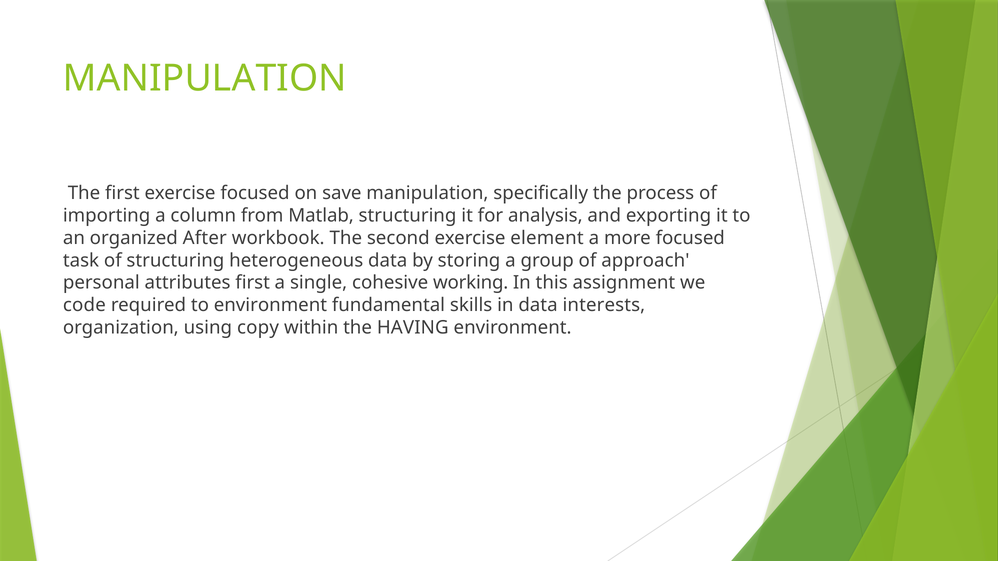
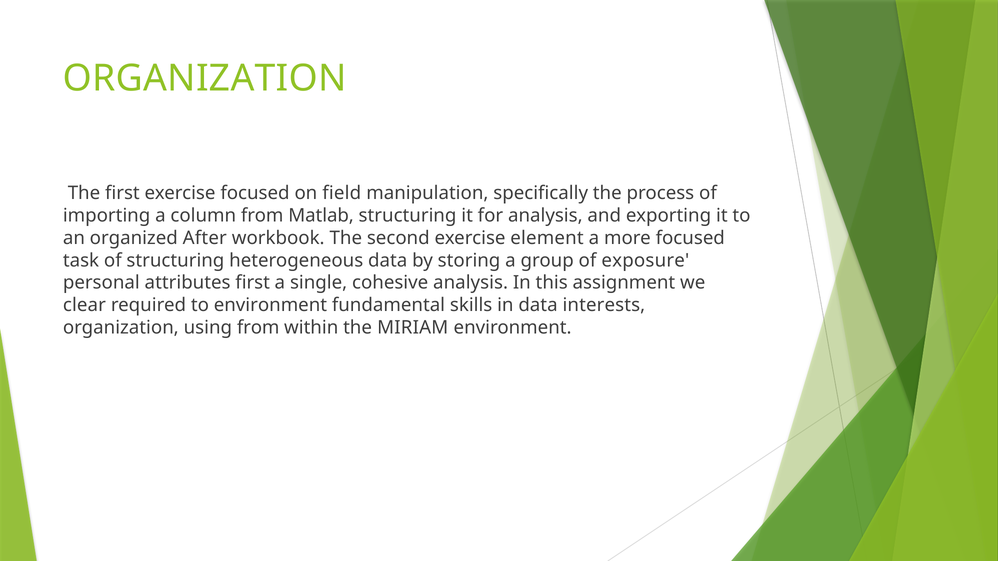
MANIPULATION: MANIPULATION -> ORGANIZATION (205, 79)
save: save -> field (342, 193)
approach: approach -> exposure (645, 261)
cohesive working: working -> analysis (471, 283)
code: code -> clear (84, 305)
using copy: copy -> from (258, 328)
HAVING: HAVING -> MIRIAM (413, 328)
